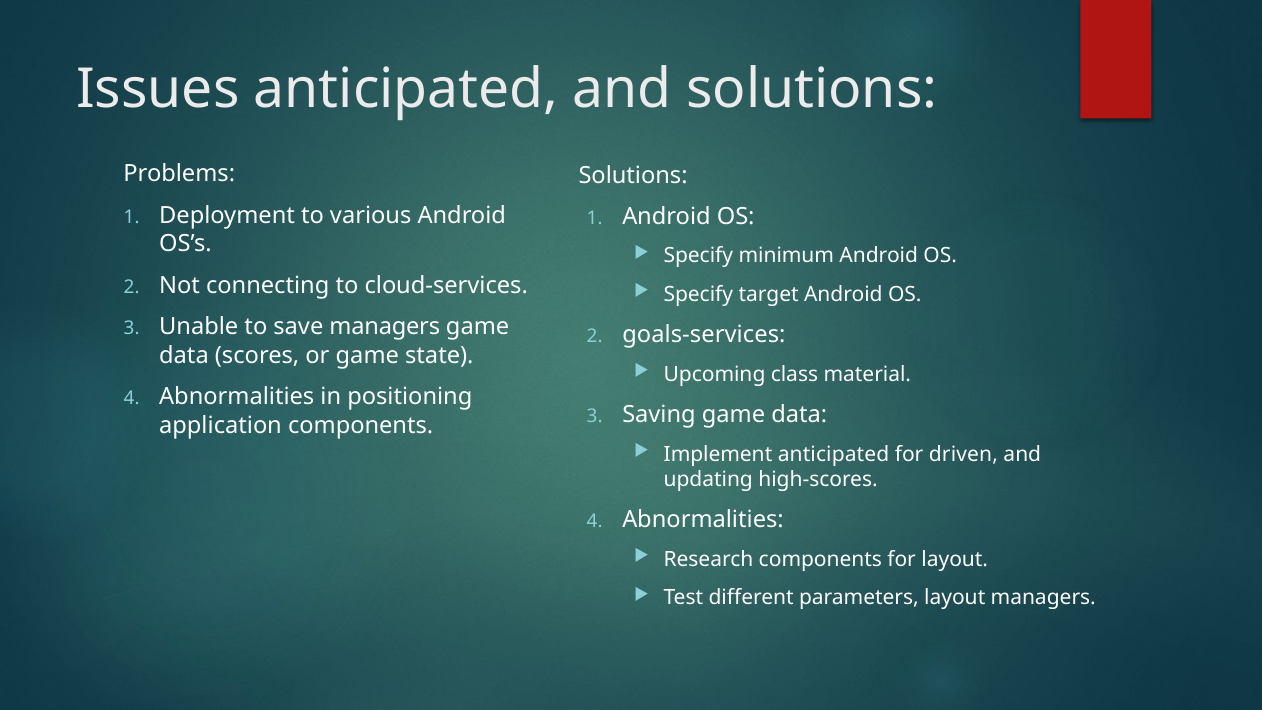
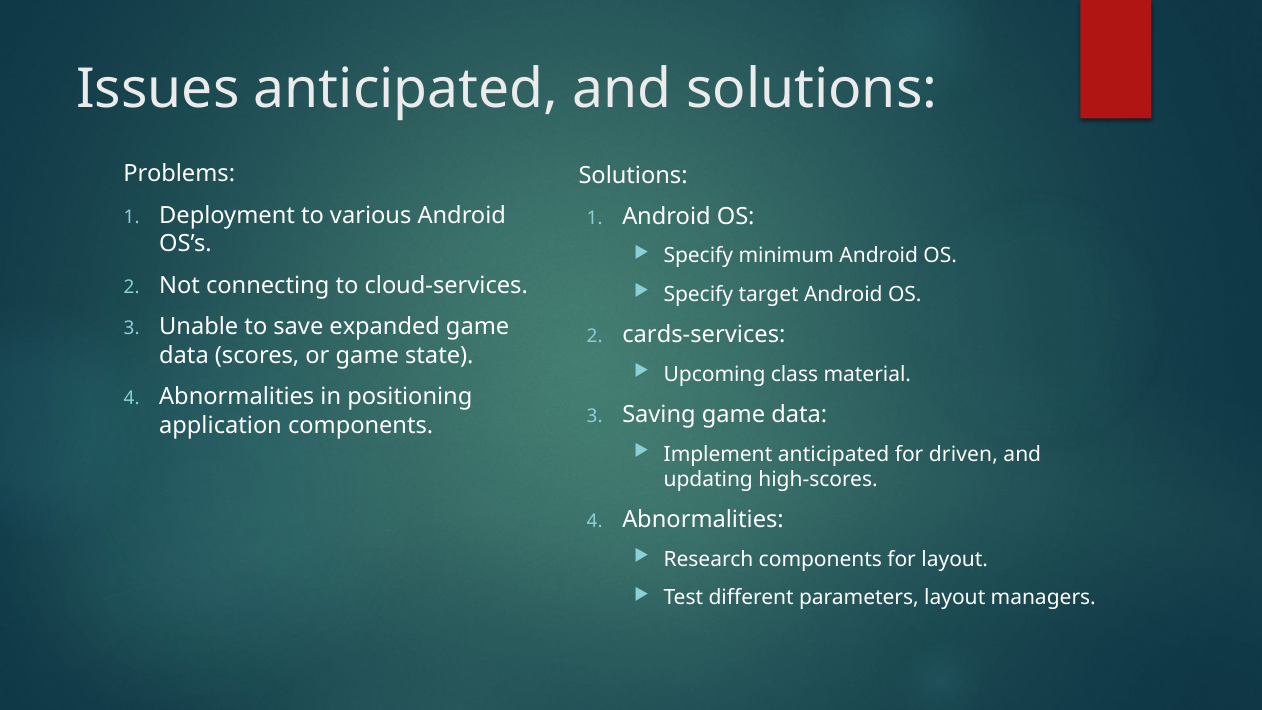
save managers: managers -> expanded (385, 327)
goals-services: goals-services -> cards-services (704, 334)
